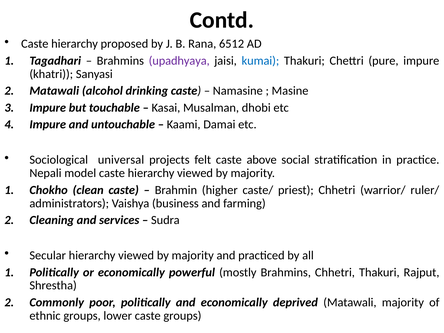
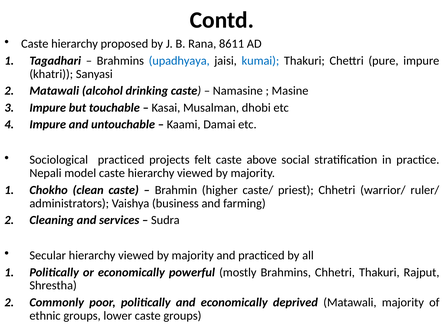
6512: 6512 -> 8611 (232, 44)
upadhyaya colour: purple -> blue (179, 61)
Sociological universal: universal -> practiced (121, 160)
